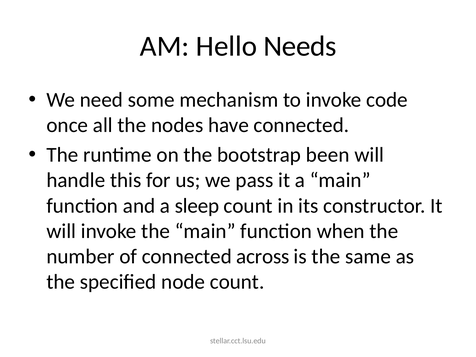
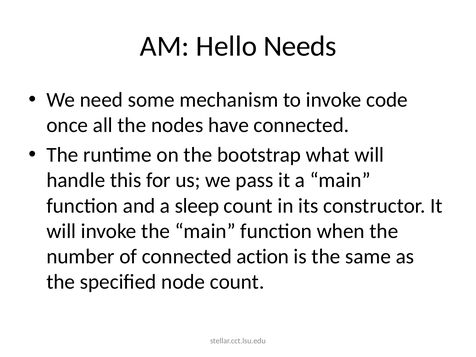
been: been -> what (328, 155)
across: across -> action (263, 257)
